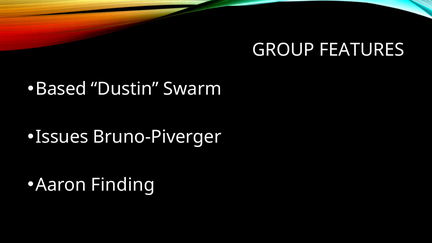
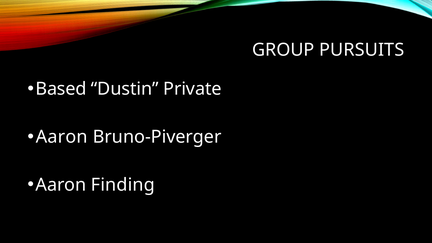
FEATURES: FEATURES -> PURSUITS (362, 50)
Swarm: Swarm -> Private (192, 89)
Issues: Issues -> Aaron (62, 137)
